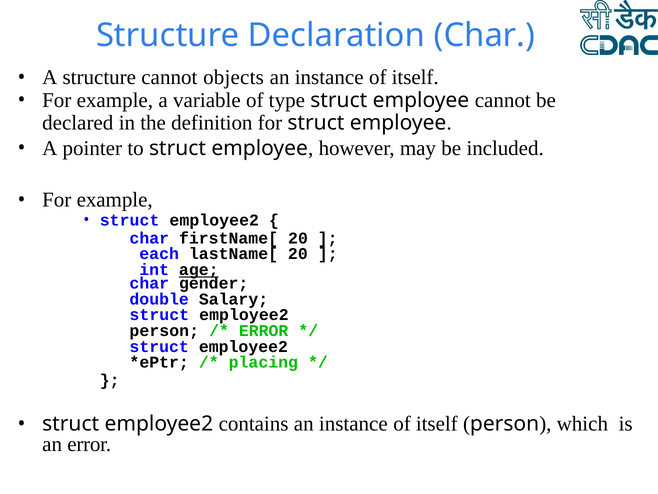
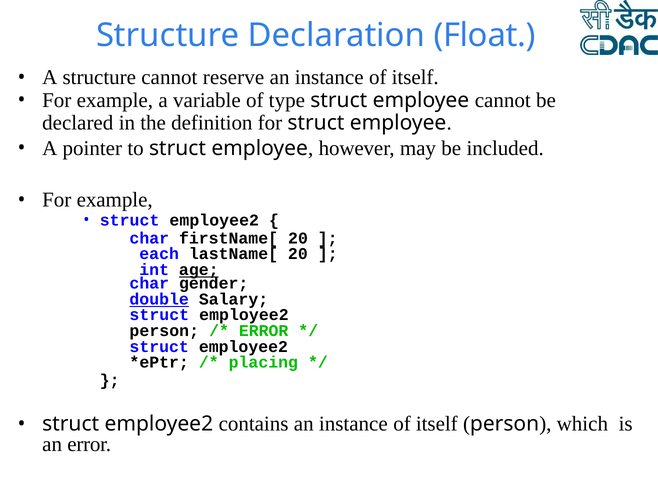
Declaration Char: Char -> Float (485, 35)
objects: objects -> reserve (234, 77)
double underline: none -> present (159, 299)
